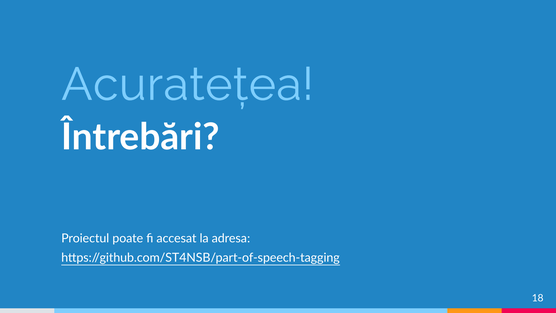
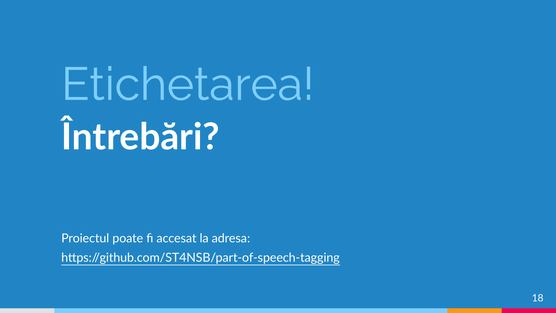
Acuratețea: Acuratețea -> Etichetarea (188, 85)
